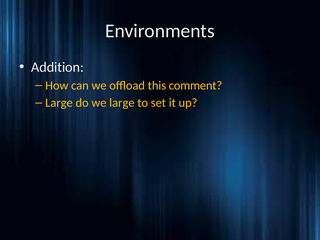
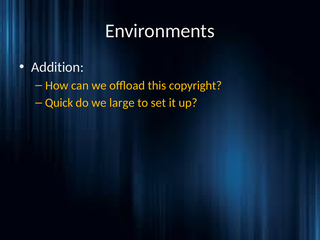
comment: comment -> copyright (195, 85)
Large: Large -> Quick (59, 103)
